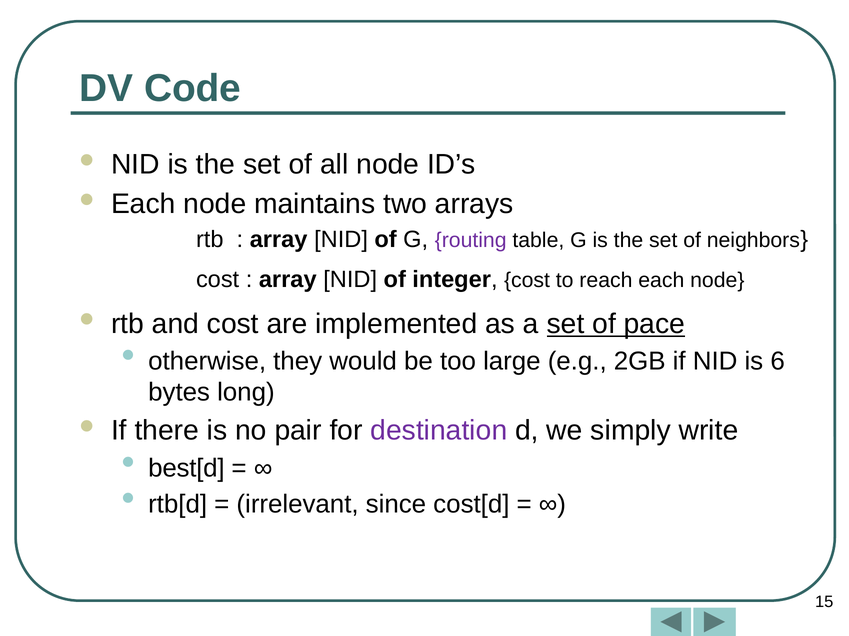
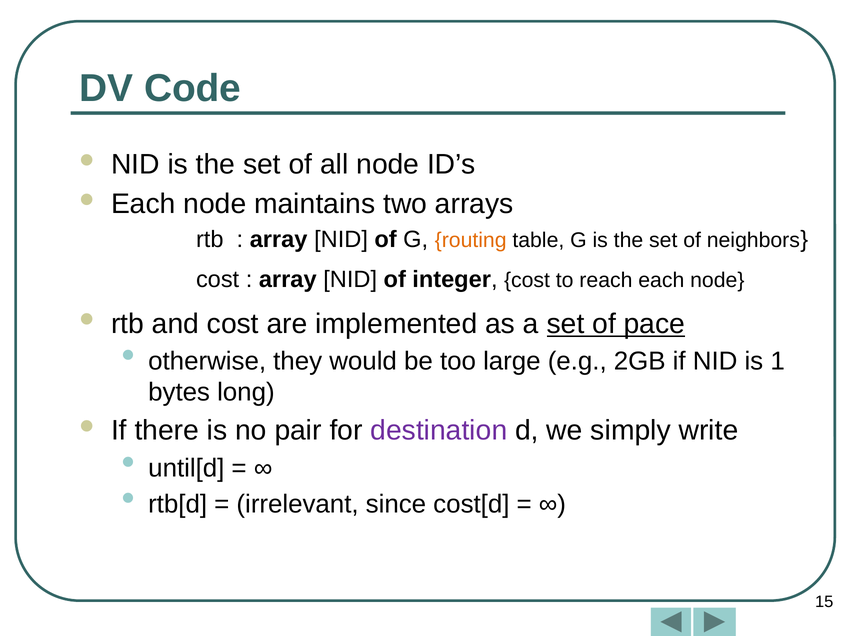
routing colour: purple -> orange (471, 241)
6: 6 -> 1 (778, 362)
best[d: best[d -> until[d (186, 469)
